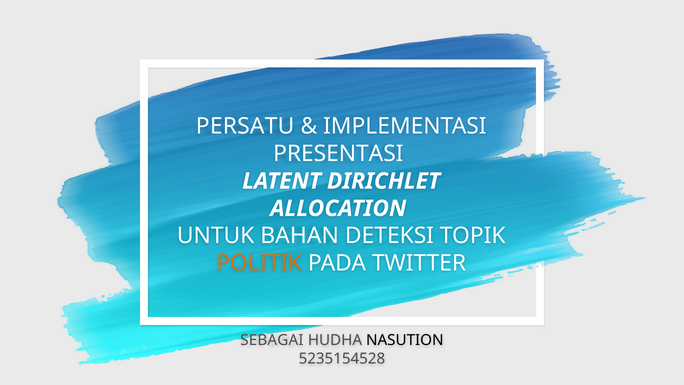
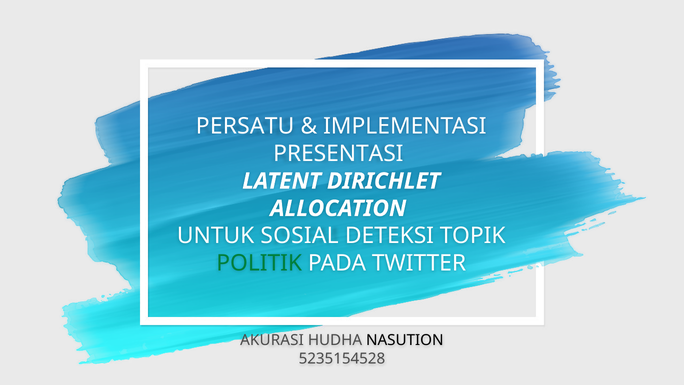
BAHAN: BAHAN -> SOSIAL (300, 236)
POLITIK colour: orange -> green (259, 263)
SEBAGAI: SEBAGAI -> AKURASI (272, 340)
